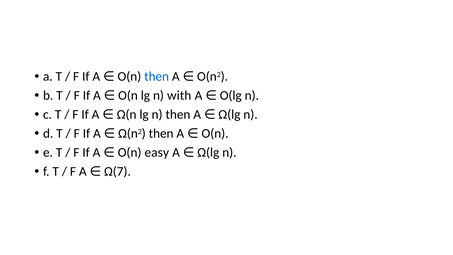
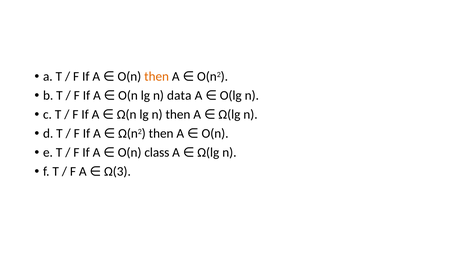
then colour: blue -> orange (157, 77)
with: with -> data (179, 96)
easy: easy -> class (157, 152)
Ω(7: Ω(7 -> Ω(3 (117, 171)
